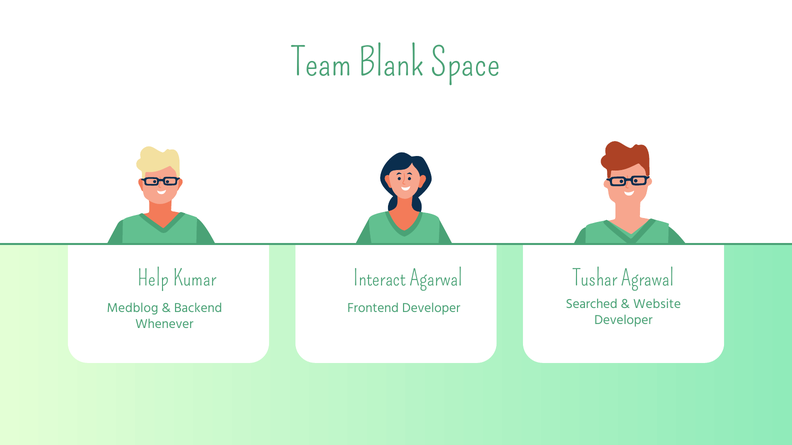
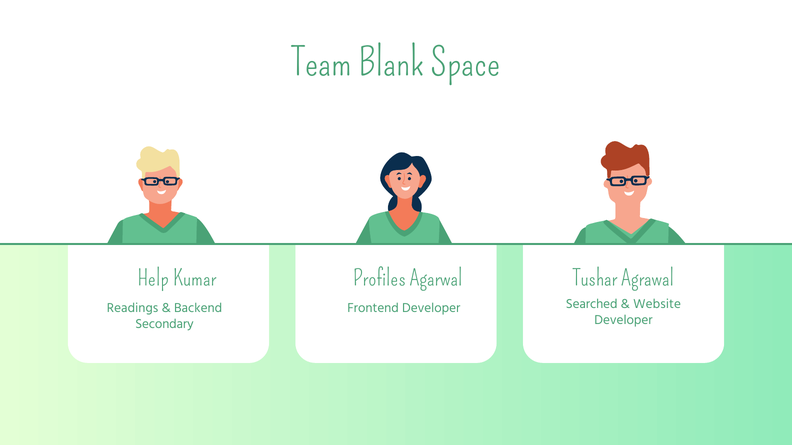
Interact: Interact -> Profiles (380, 279)
Medblog: Medblog -> Readings (133, 308)
Whenever: Whenever -> Secondary (164, 324)
